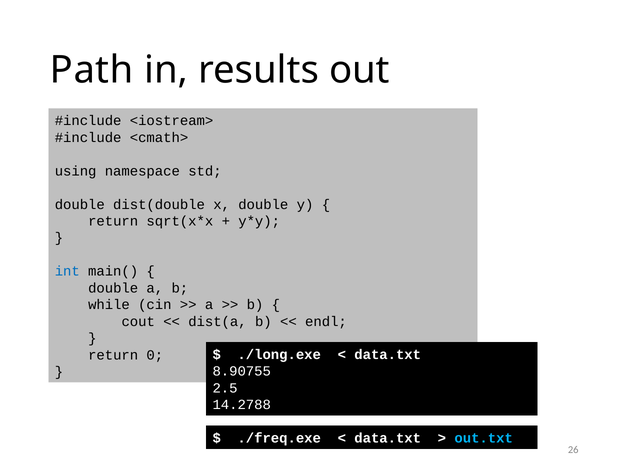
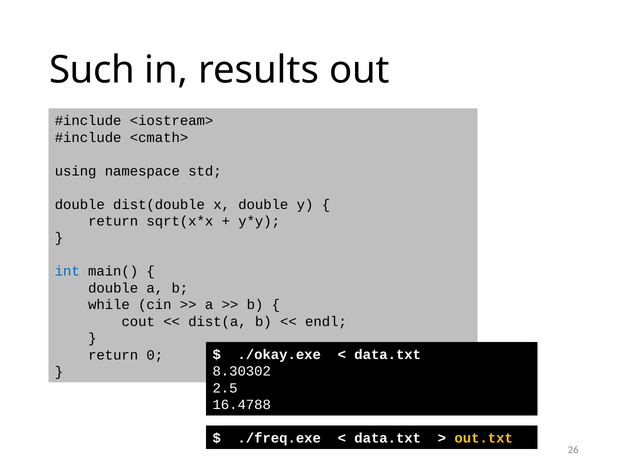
Path: Path -> Such (92, 70)
./long.exe: ./long.exe -> ./okay.exe (279, 355)
8.90755: 8.90755 -> 8.30302 (242, 371)
14.2788: 14.2788 -> 16.4788 (242, 405)
out.txt colour: light blue -> yellow (484, 438)
